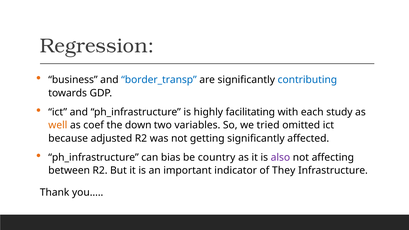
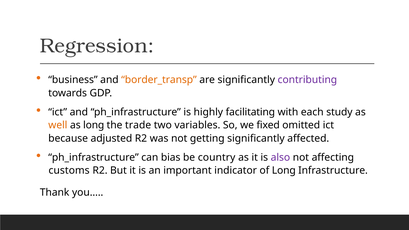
border_transp colour: blue -> orange (159, 80)
contributing colour: blue -> purple (307, 80)
as coef: coef -> long (94, 125)
down: down -> trade (138, 125)
tried: tried -> fixed (268, 125)
between: between -> customs (69, 171)
of They: They -> Long (284, 171)
